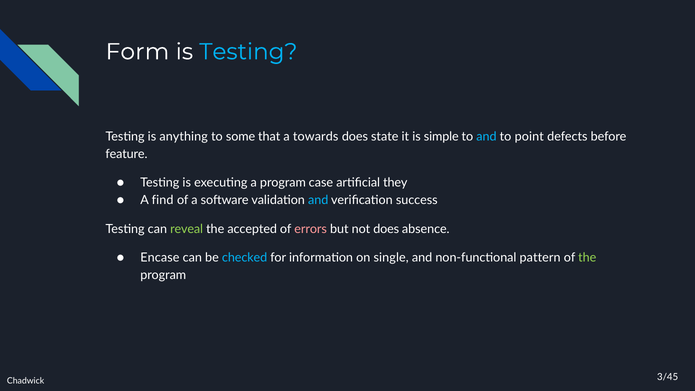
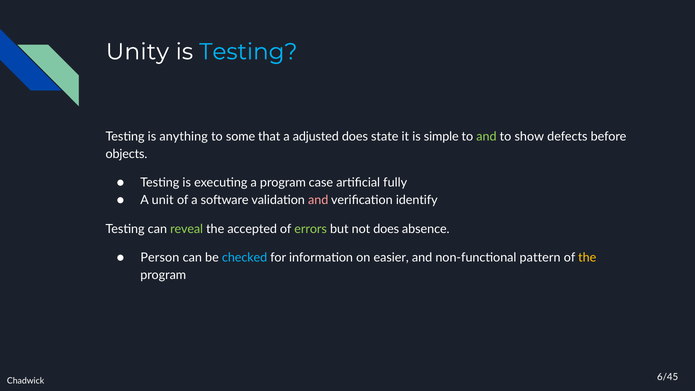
Form: Form -> Unity (137, 52)
towards: towards -> adjusted (316, 137)
and colour: light blue -> light green (486, 137)
point: point -> show (529, 137)
feature: feature -> objects (126, 154)
they: they -> fully (395, 183)
find: find -> unit (163, 200)
and colour: light blue -> pink (318, 200)
success: success -> identify (417, 200)
errors colour: pink -> light green (311, 229)
Encase: Encase -> Person (160, 258)
single: single -> easier (391, 258)
the colour: light green -> yellow (587, 258)
3/45: 3/45 -> 6/45 (668, 377)
